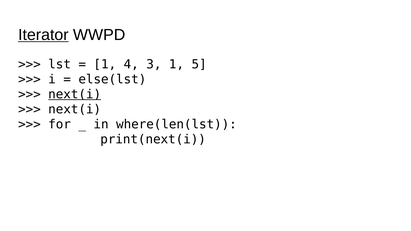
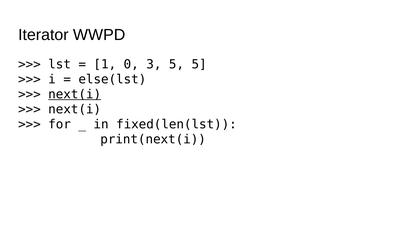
Iterator underline: present -> none (43, 35)
4: 4 -> 0 (131, 64)
3 1: 1 -> 5 (176, 64)
where(len(lst: where(len(lst -> fixed(len(lst (176, 125)
